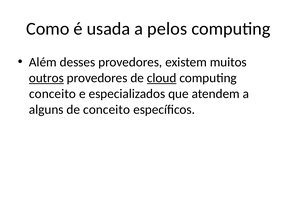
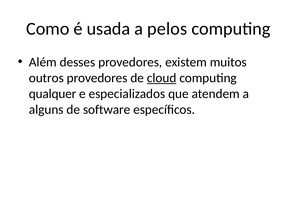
outros underline: present -> none (46, 78)
conceito: conceito -> qualquer (53, 94)
de conceito: conceito -> software (107, 110)
